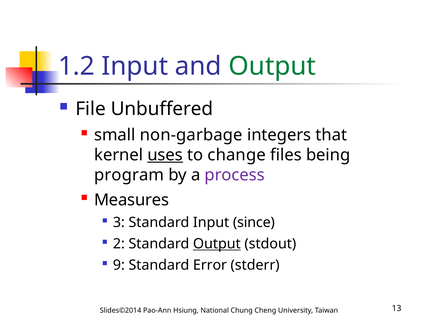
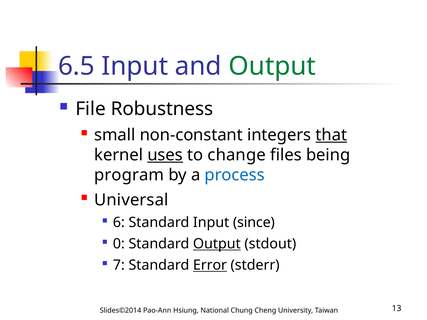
1.2: 1.2 -> 6.5 (76, 66)
Unbuffered: Unbuffered -> Robustness (162, 109)
non-garbage: non-garbage -> non-constant (191, 135)
that underline: none -> present (331, 135)
process colour: purple -> blue (235, 175)
Measures: Measures -> Universal (131, 200)
3: 3 -> 6 (119, 223)
2: 2 -> 0 (119, 244)
9: 9 -> 7 (119, 265)
Error underline: none -> present (210, 265)
